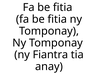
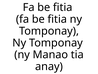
Fiantra: Fiantra -> Manao (50, 54)
